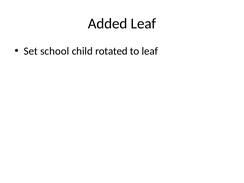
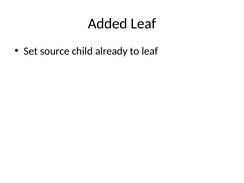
school: school -> source (55, 51)
rotated: rotated -> already (111, 51)
